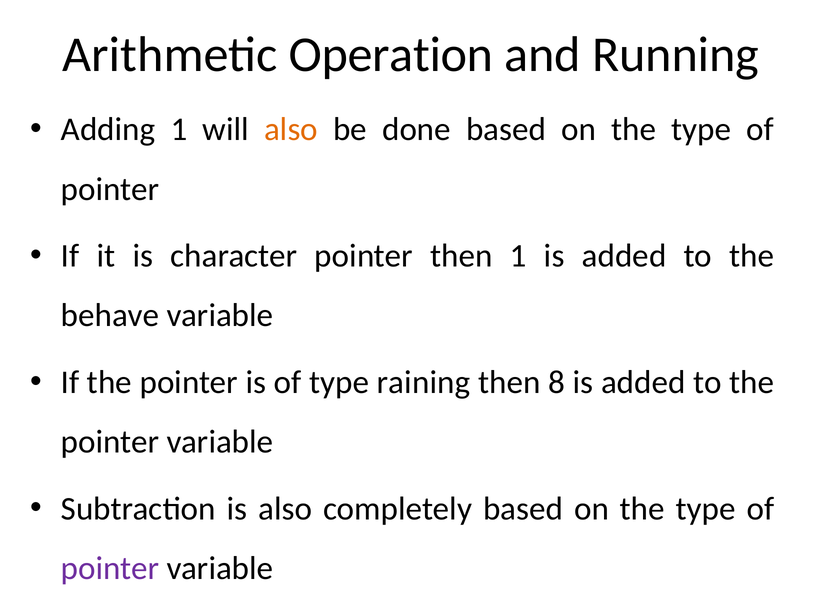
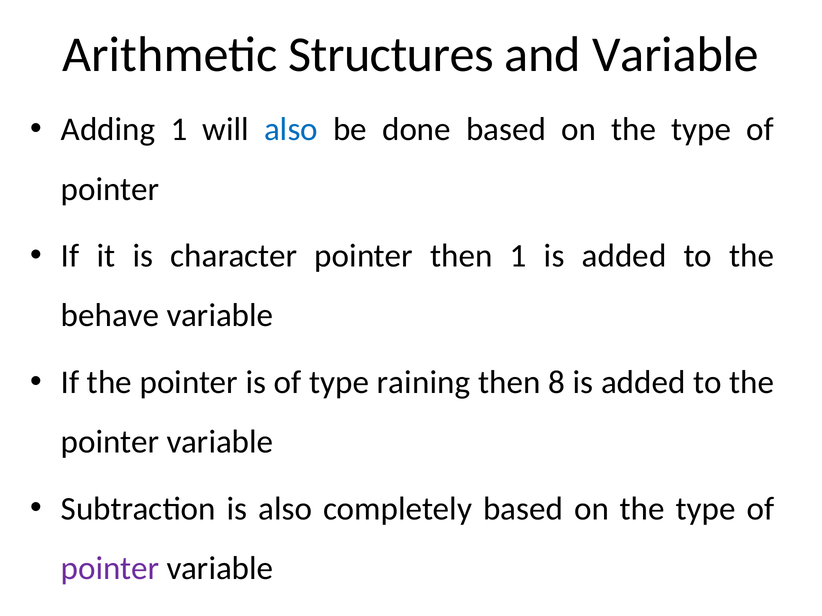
Operation: Operation -> Structures (391, 55)
and Running: Running -> Variable (676, 55)
also colour: orange -> blue (291, 130)
